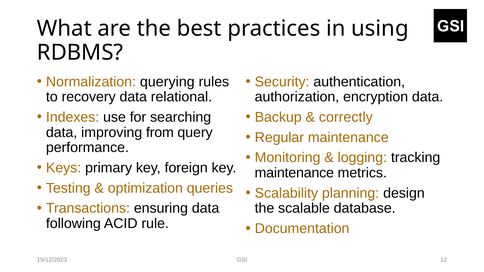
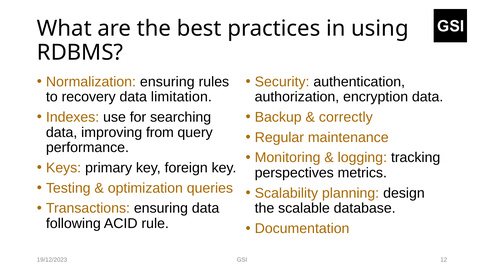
Normalization querying: querying -> ensuring (167, 82)
relational: relational -> limitation (181, 97)
maintenance: maintenance -> perspectives (294, 173)
